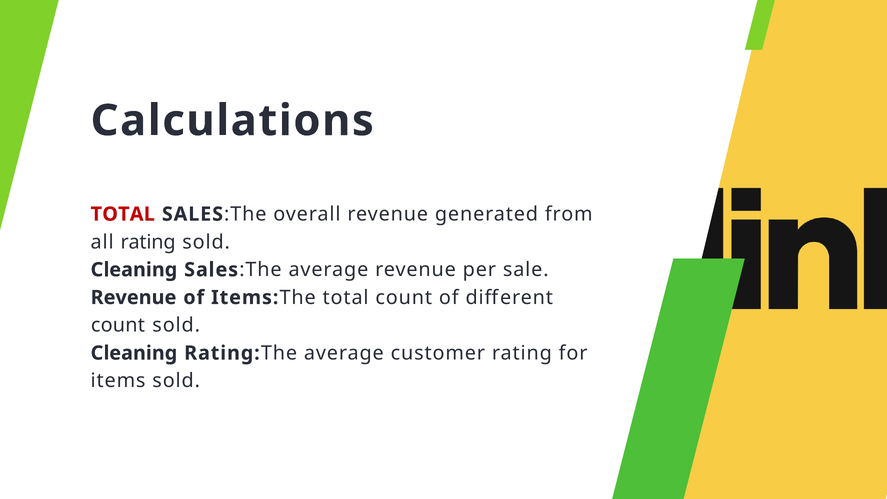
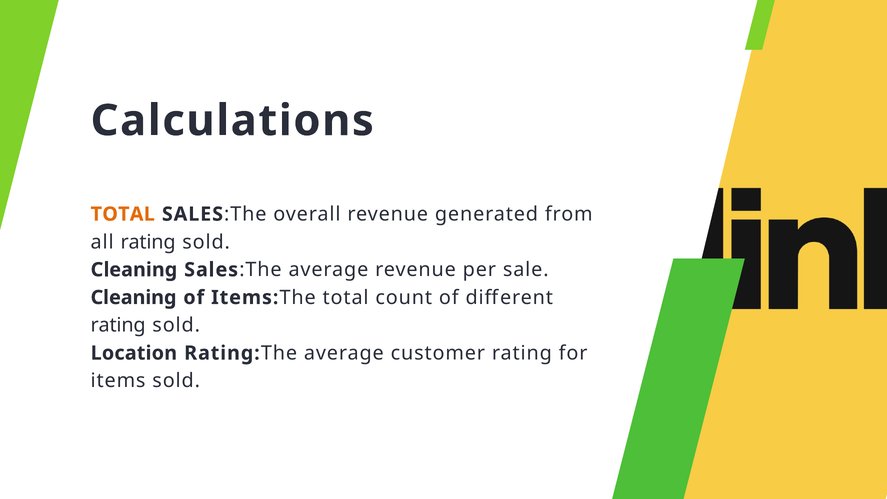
TOTAL colour: red -> orange (123, 214)
Revenue: Revenue -> Cleaning (134, 297)
count: count -> rating (118, 325)
Cleaning: Cleaning -> Location (134, 353)
